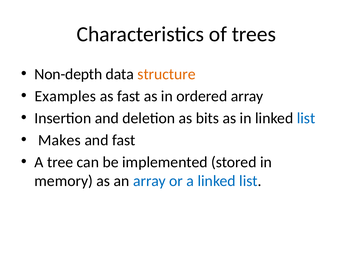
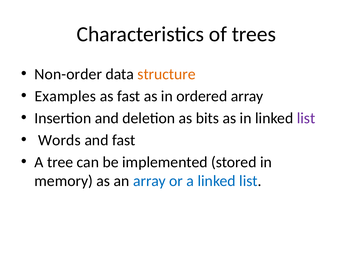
Non-depth: Non-depth -> Non-order (68, 74)
list colour: blue -> purple (306, 118)
Makes: Makes -> Words (59, 140)
